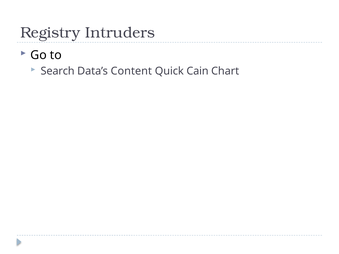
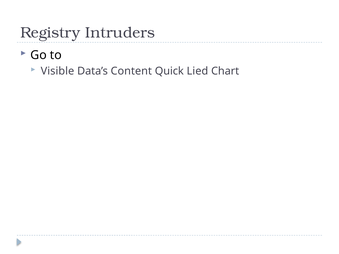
Search: Search -> Visible (57, 71)
Cain: Cain -> Lied (197, 71)
